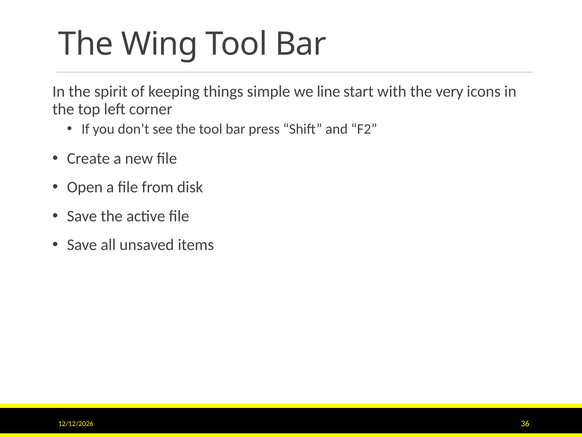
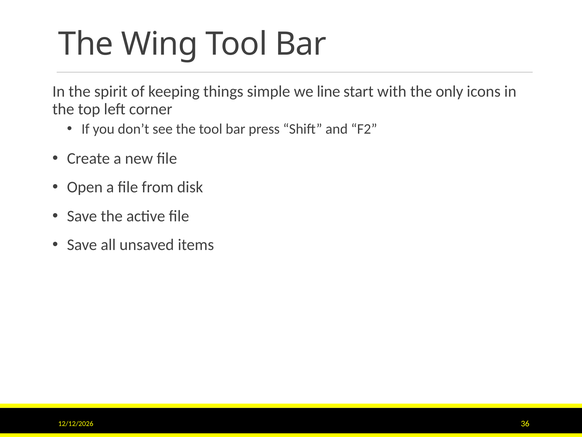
very: very -> only (449, 91)
